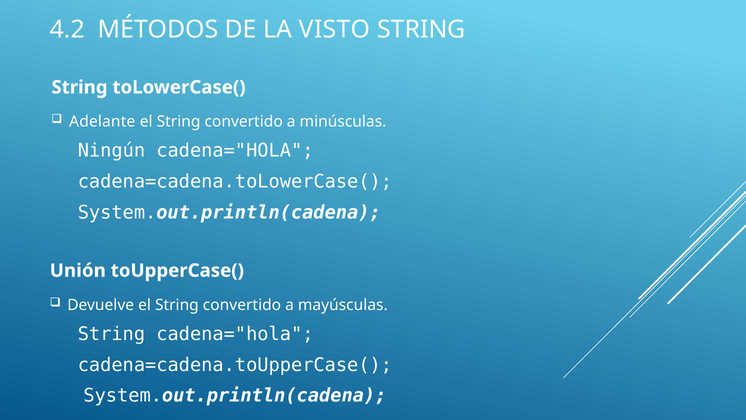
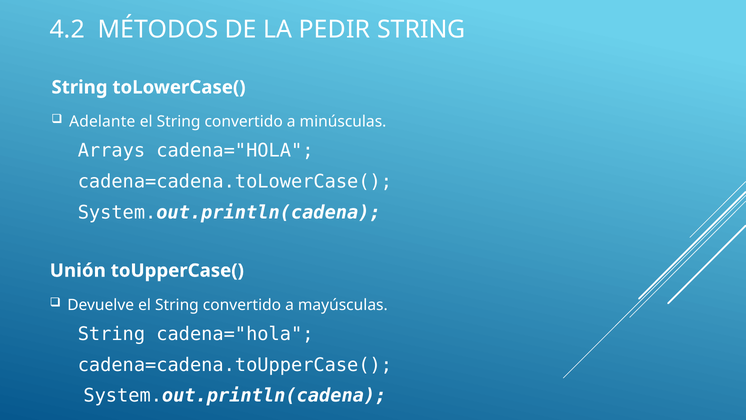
VISTO: VISTO -> PEDIR (335, 30)
Ningún: Ningún -> Arrays (111, 151)
